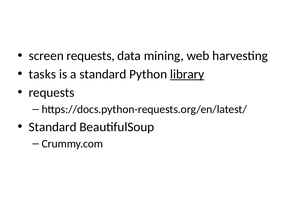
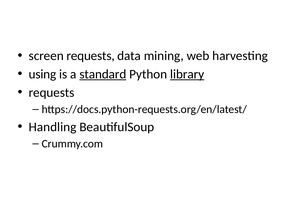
tasks: tasks -> using (42, 74)
standard underline: none -> present (103, 74)
Standard: Standard -> Handling (53, 127)
